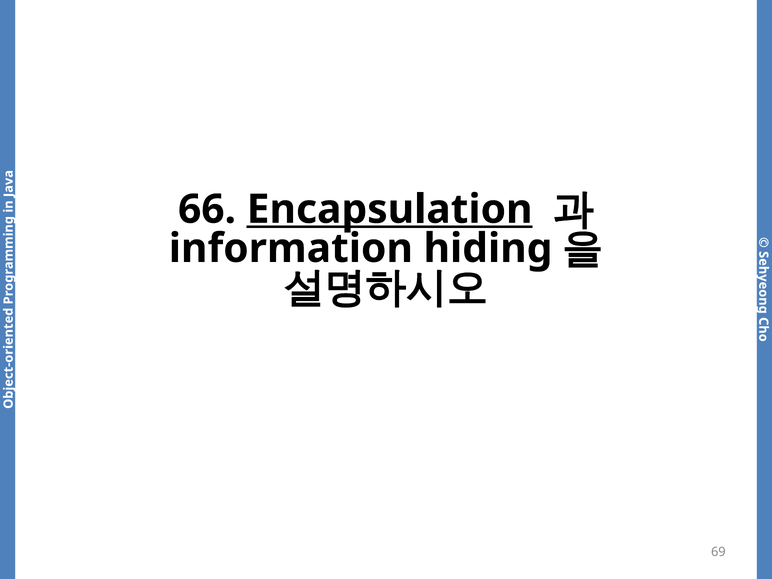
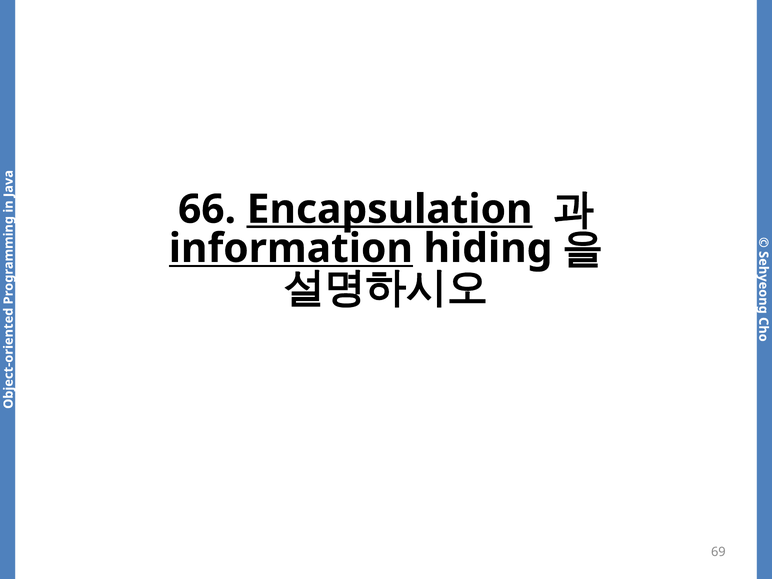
information underline: none -> present (291, 248)
